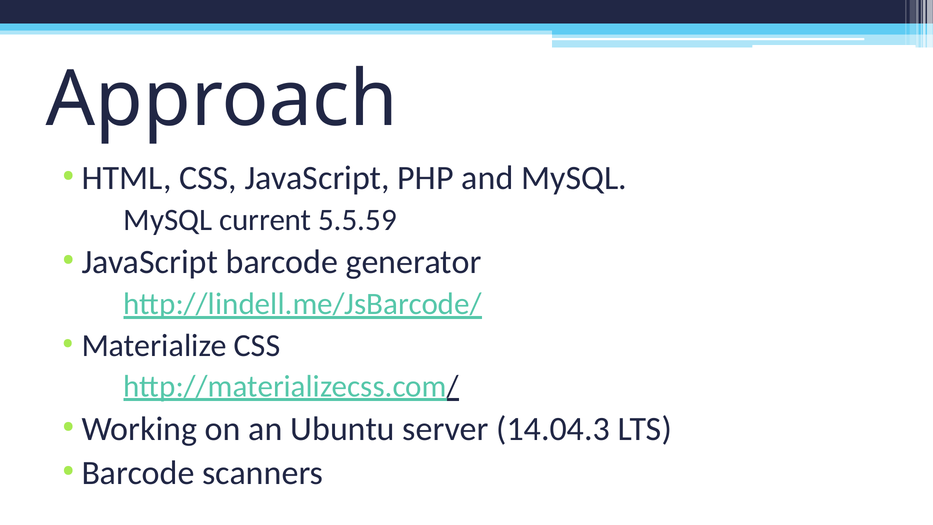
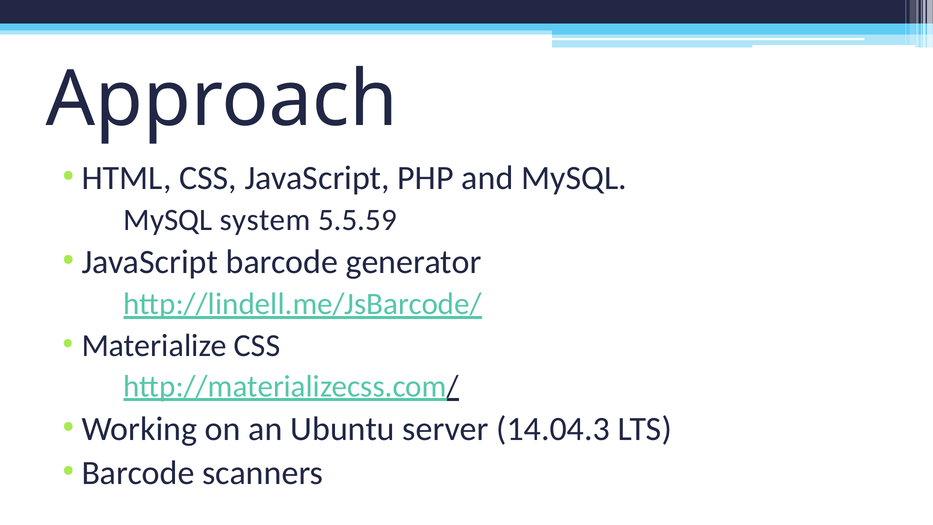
current: current -> system (265, 220)
